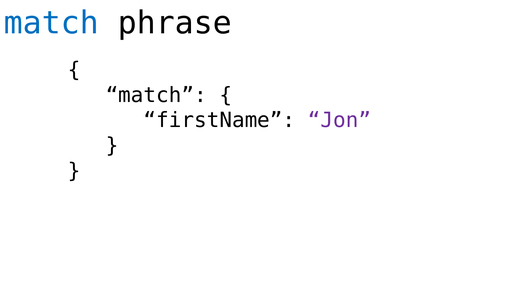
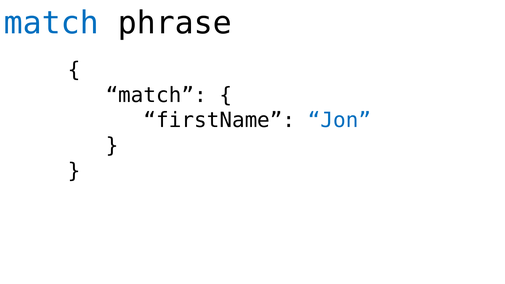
Jon colour: purple -> blue (340, 120)
